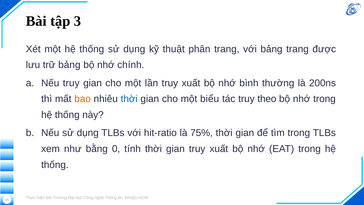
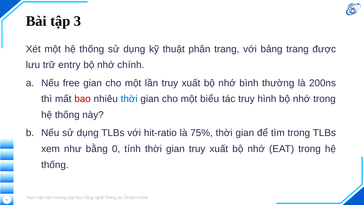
trữ bảng: bảng -> entry (69, 65)
Nếu truy: truy -> free (71, 83)
bao colour: orange -> red (83, 99)
theo: theo -> hình (267, 99)
